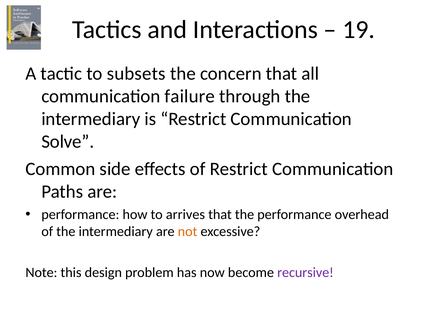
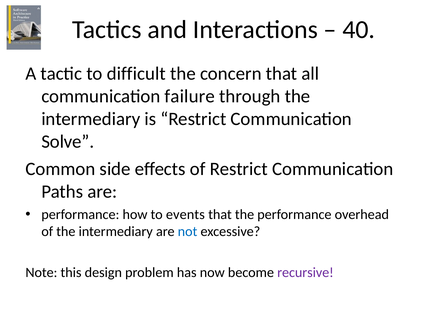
19: 19 -> 40 (359, 30)
subsets: subsets -> difficult (136, 74)
arrives: arrives -> events (185, 214)
not colour: orange -> blue (188, 231)
